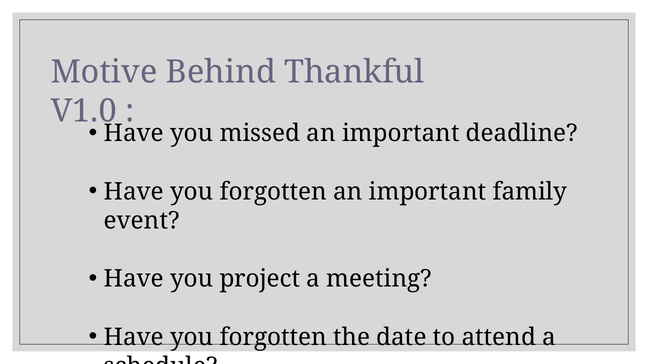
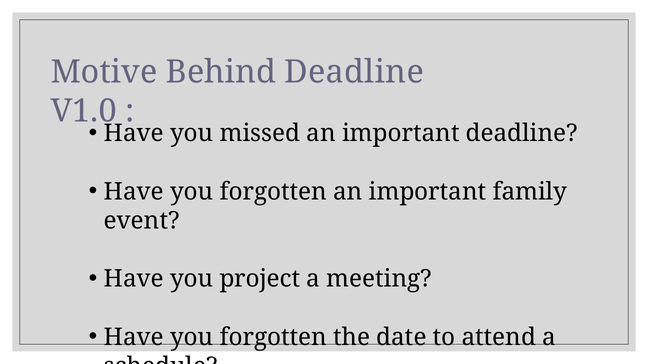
Behind Thankful: Thankful -> Deadline (354, 72)
